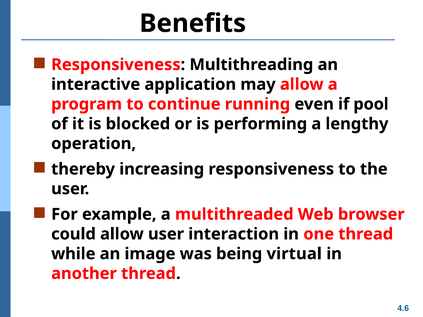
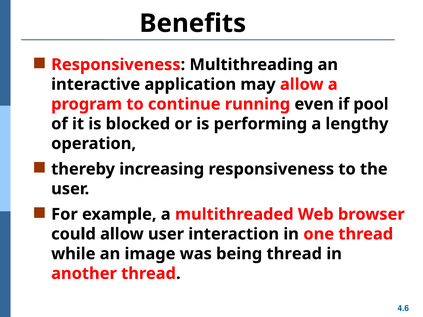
being virtual: virtual -> thread (294, 254)
